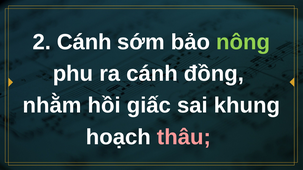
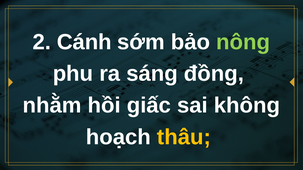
ra cánh: cánh -> sáng (152, 74)
khung: khung -> không (247, 106)
thâu colour: pink -> yellow (184, 138)
